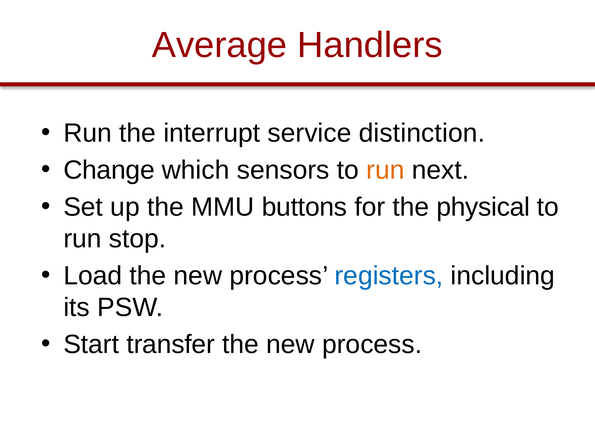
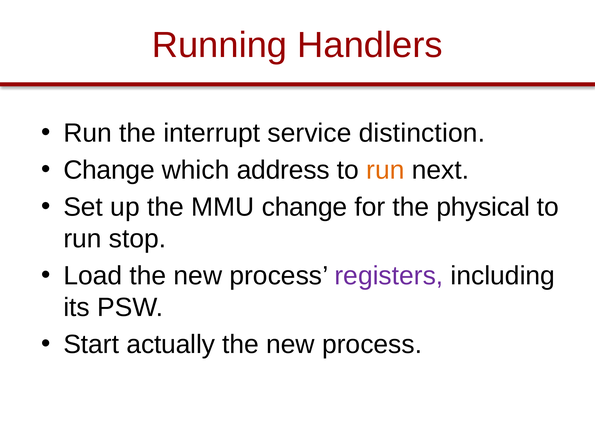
Average: Average -> Running (220, 45)
sensors: sensors -> address (283, 170)
MMU buttons: buttons -> change (305, 207)
registers colour: blue -> purple (389, 276)
transfer: transfer -> actually (171, 345)
